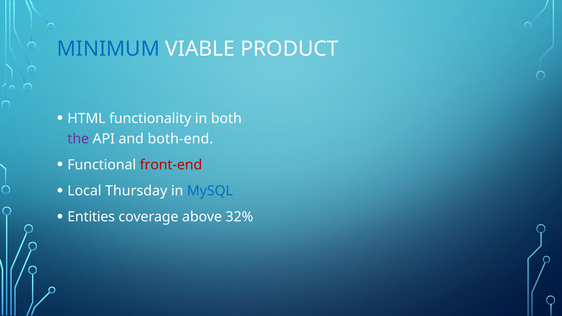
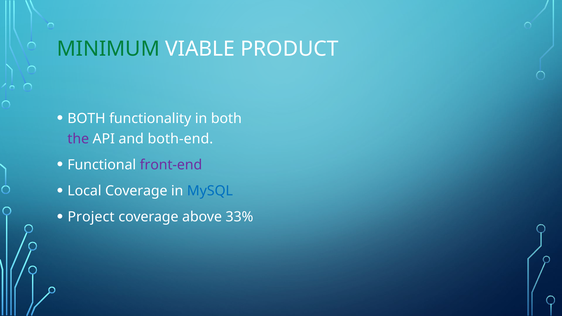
MINIMUM colour: blue -> green (108, 49)
HTML: HTML -> BOTH (86, 119)
front-end colour: red -> purple (171, 165)
Local Thursday: Thursday -> Coverage (136, 191)
Entities: Entities -> Project (91, 217)
32%: 32% -> 33% (239, 217)
